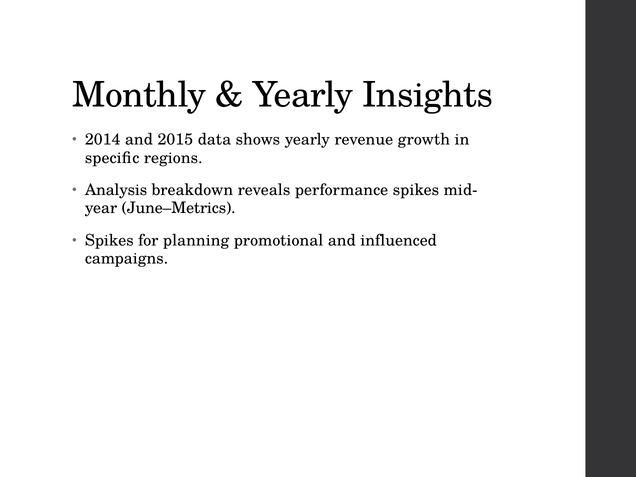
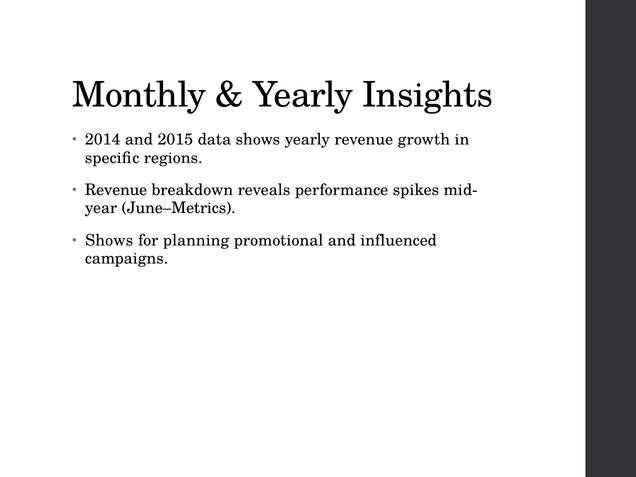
Analysis: Analysis -> Revenue (116, 190)
Spikes: Spikes -> Shows (109, 240)
